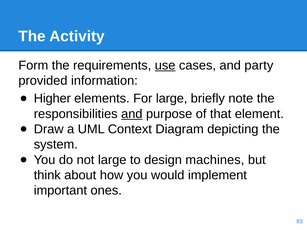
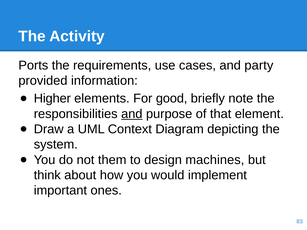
Form: Form -> Ports (33, 65)
use underline: present -> none (165, 65)
For large: large -> good (172, 99)
not large: large -> them (112, 160)
